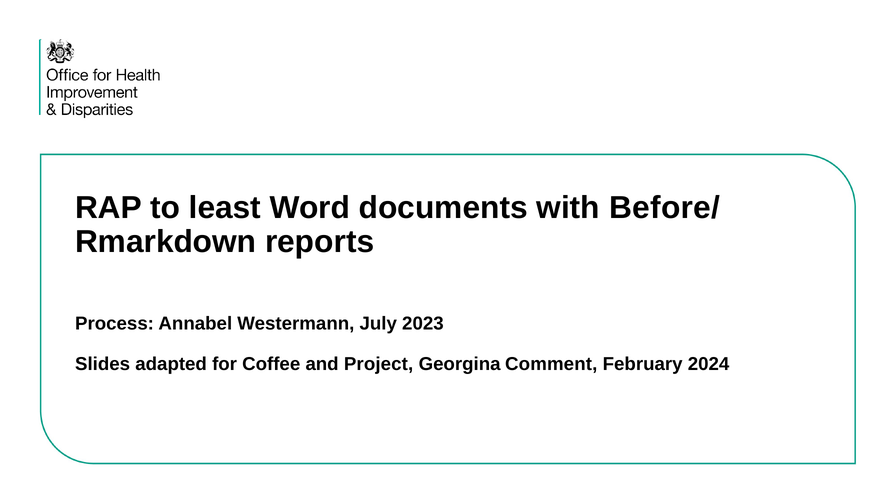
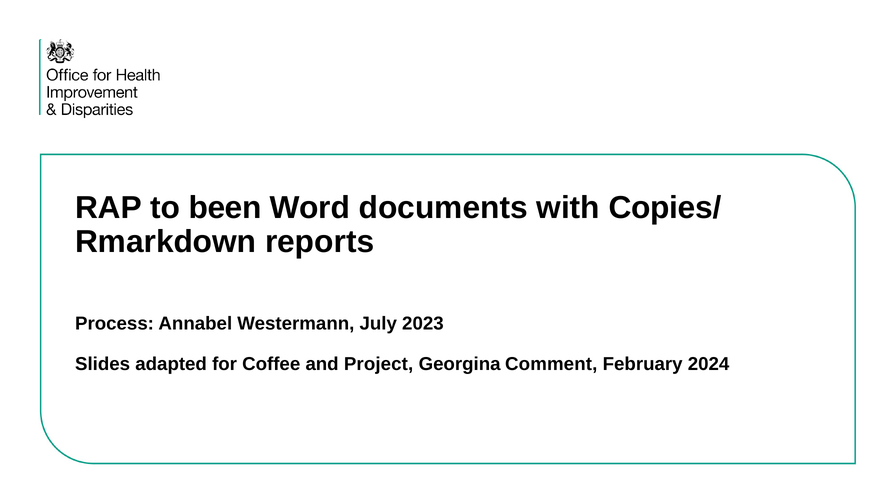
least: least -> been (225, 208)
Before/: Before/ -> Copies/ (665, 208)
